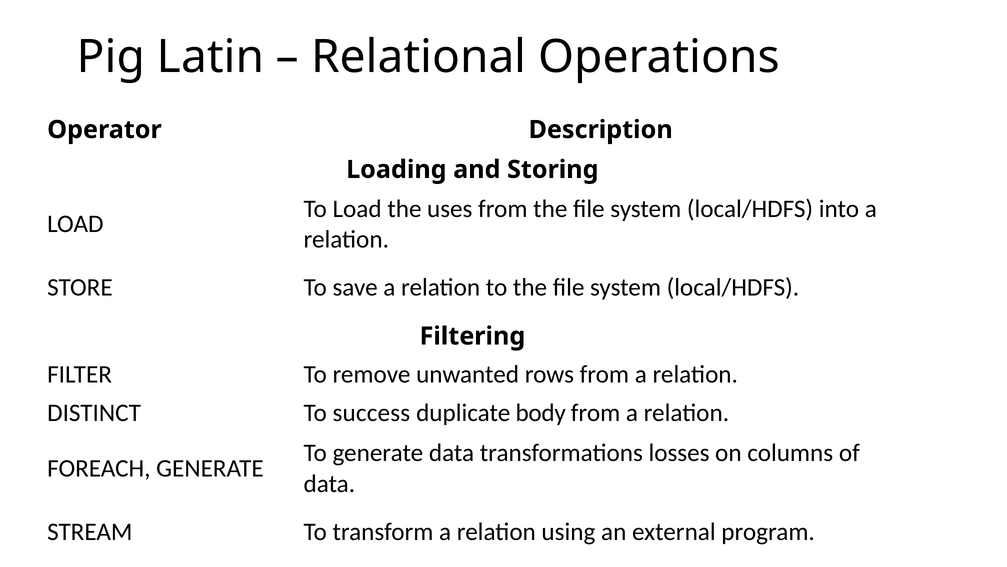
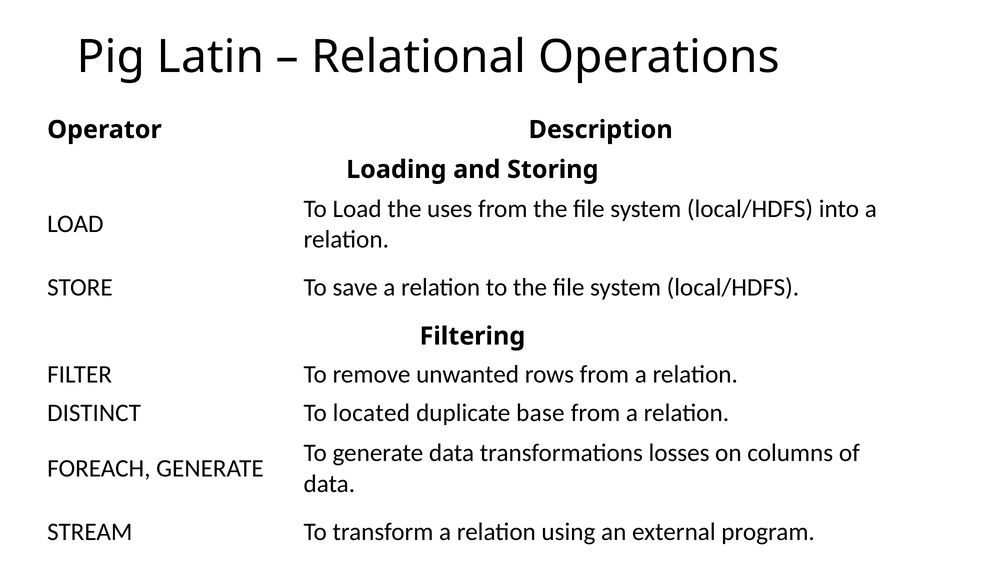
success: success -> located (371, 413)
body: body -> base (540, 413)
